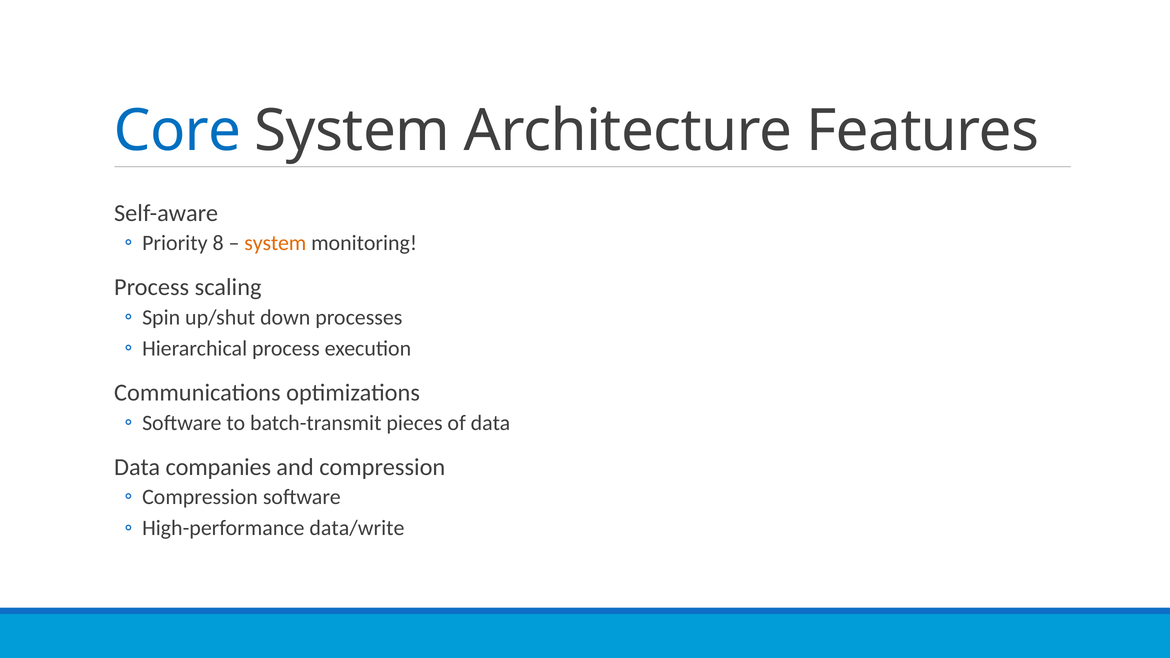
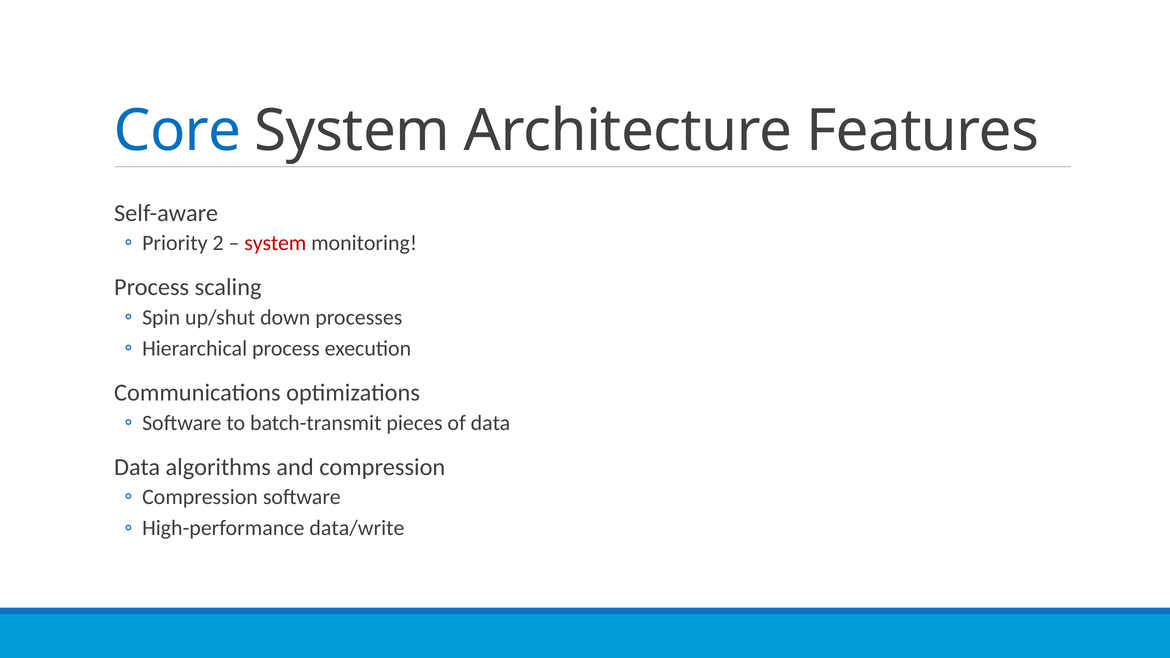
8: 8 -> 2 (218, 243)
system colour: orange -> red (275, 243)
companies: companies -> algorithms (218, 467)
